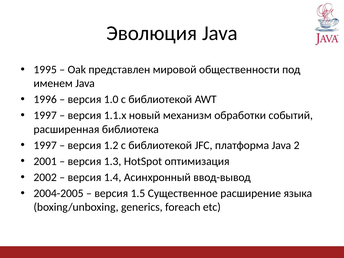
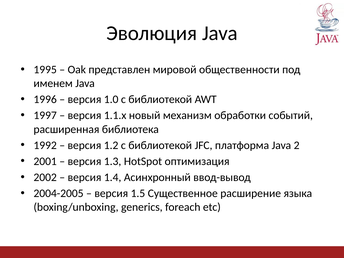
1997: 1997 -> 1992 (45, 145)
